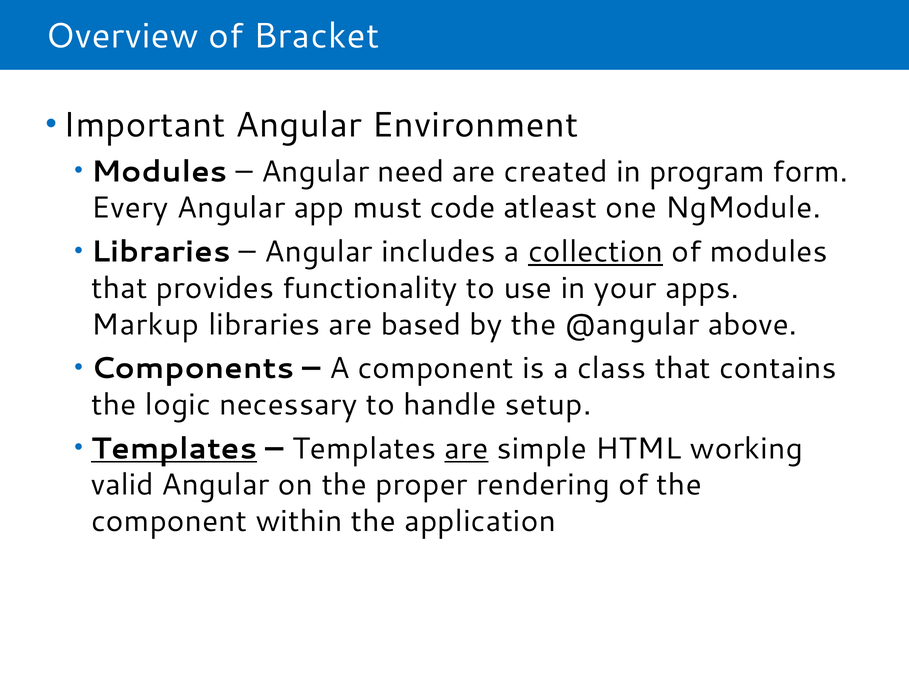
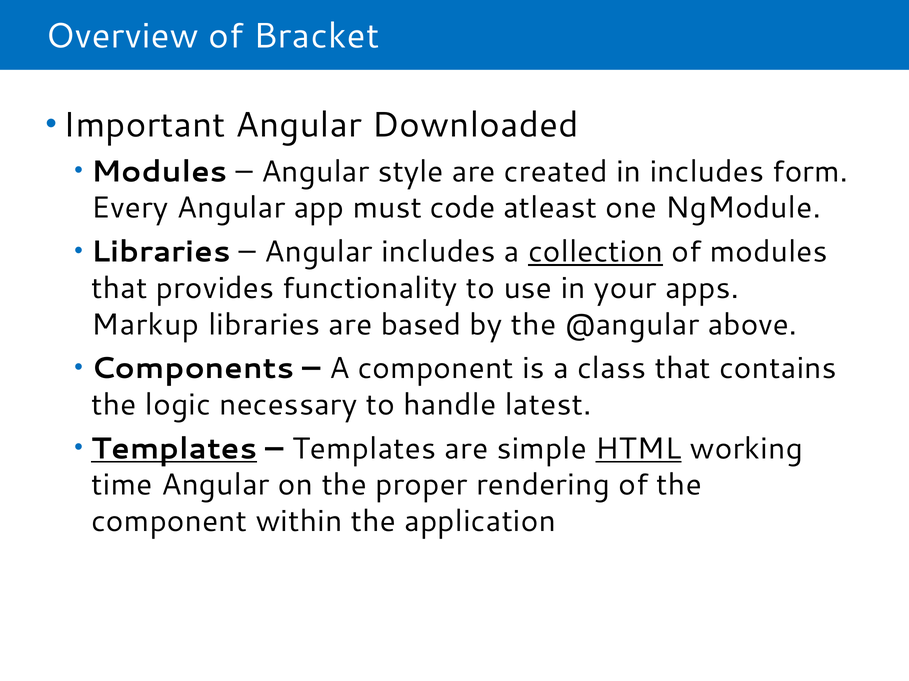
Environment: Environment -> Downloaded (475, 125)
need: need -> style (411, 172)
in program: program -> includes (707, 172)
setup: setup -> latest (548, 405)
are underline: present -> none (466, 449)
HTML underline: none -> present (638, 449)
valid: valid -> time (122, 486)
